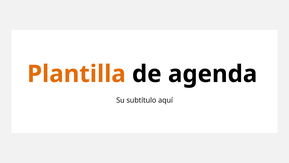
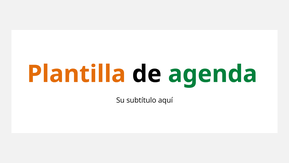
agenda colour: black -> green (213, 74)
